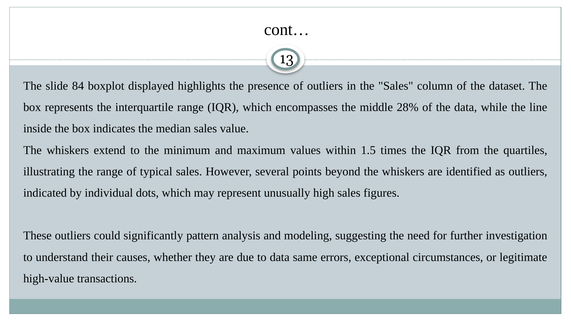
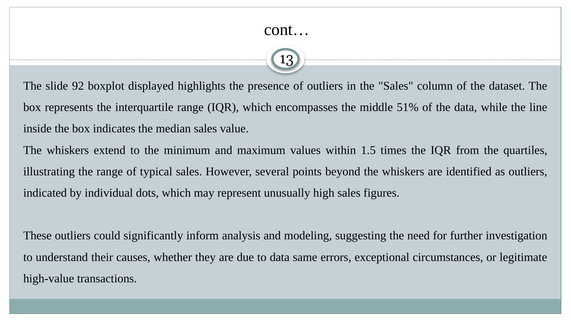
84: 84 -> 92 (78, 86)
28%: 28% -> 51% (408, 107)
pattern: pattern -> inform (203, 236)
